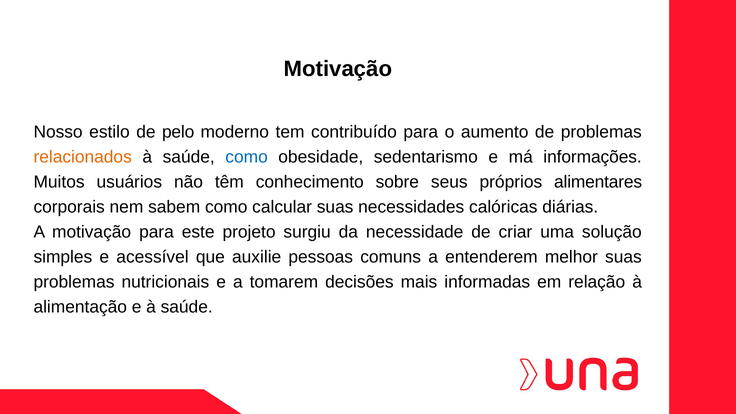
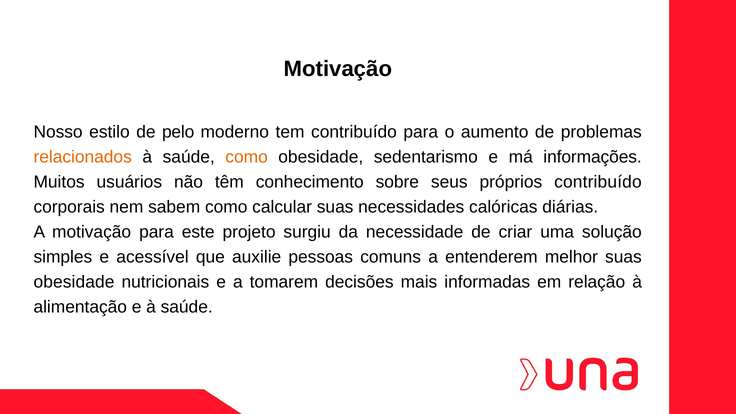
como colour: blue -> orange (247, 157)
próprios alimentares: alimentares -> contribuído (598, 182)
problemas: problemas -> obesidade (74, 282)
